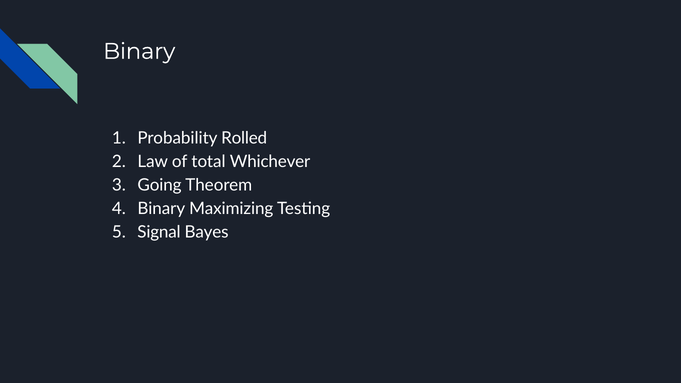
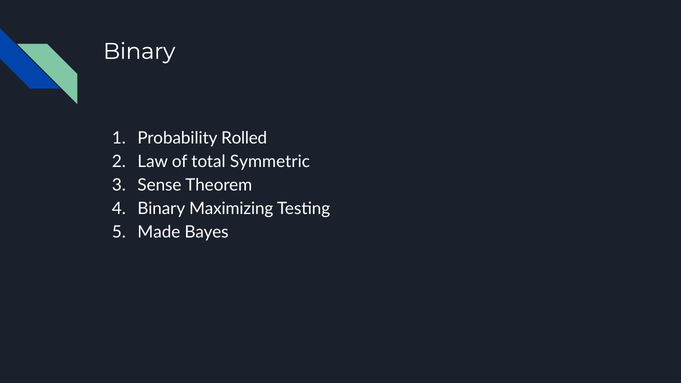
Whichever: Whichever -> Symmetric (270, 161)
Going: Going -> Sense (159, 185)
Signal: Signal -> Made (159, 232)
